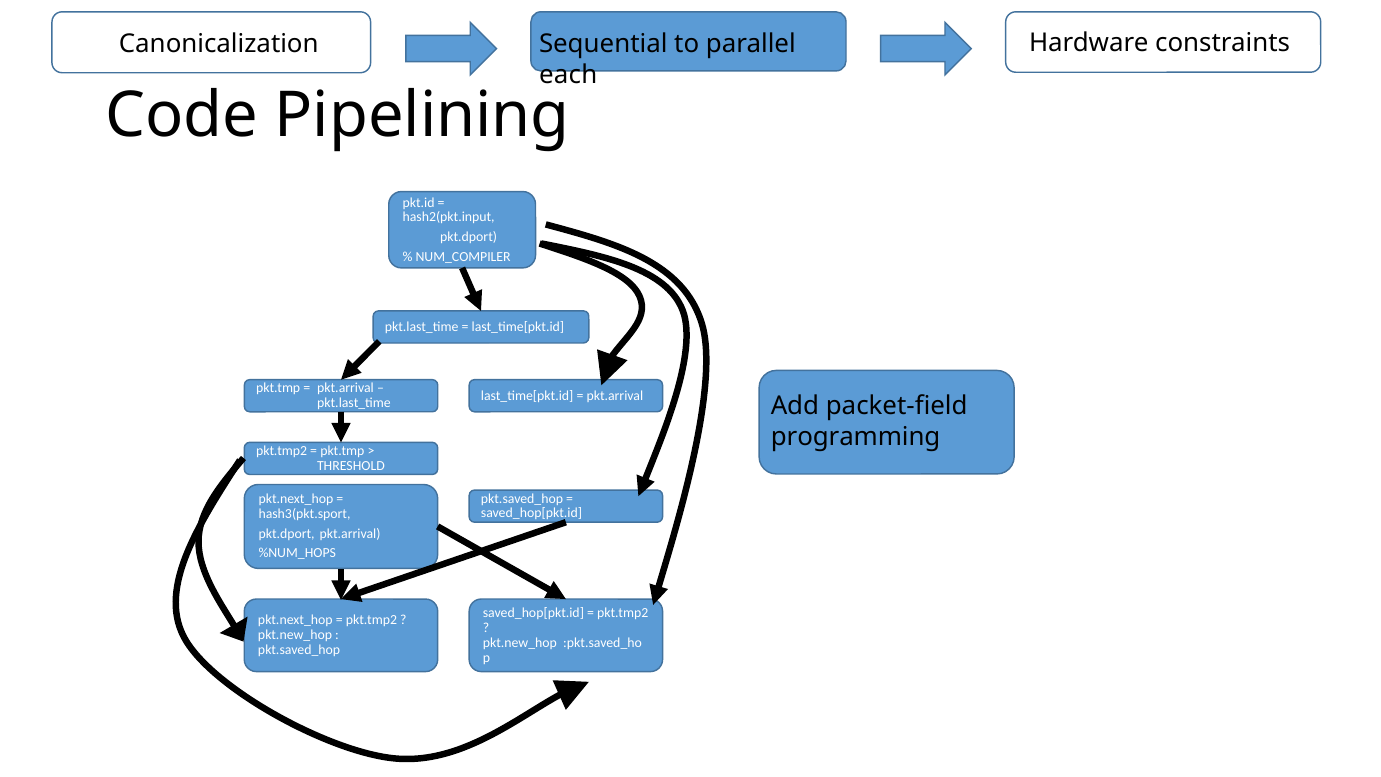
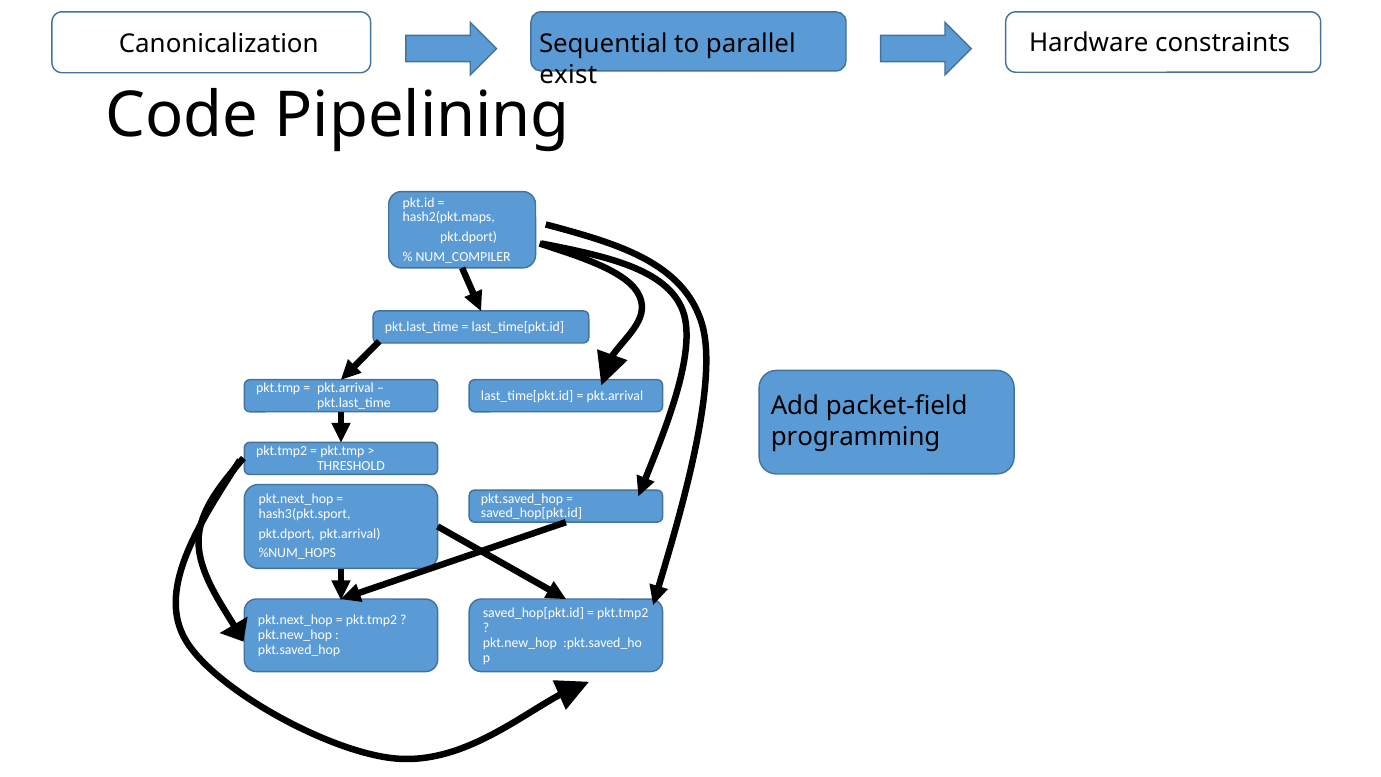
each: each -> exist (568, 75)
hash2(pkt.input: hash2(pkt.input -> hash2(pkt.maps (449, 217)
